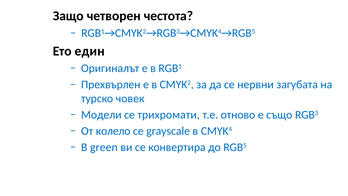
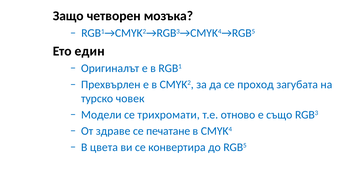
честота: честота -> мозъка (168, 16)
нервни: нервни -> проход (255, 84)
колело: колело -> здраве (113, 131)
grayscale: grayscale -> печатане (168, 131)
green: green -> цвета (104, 147)
